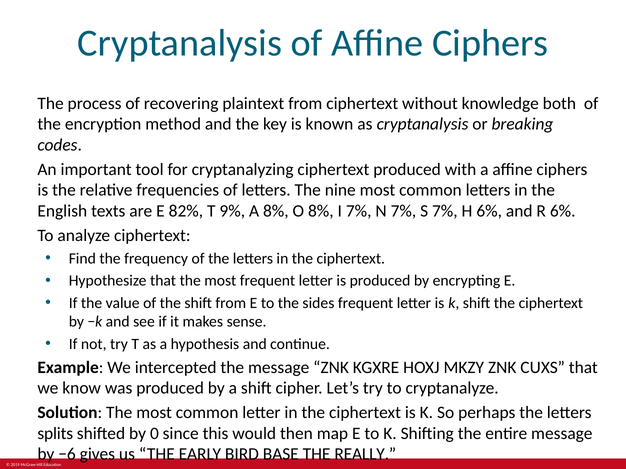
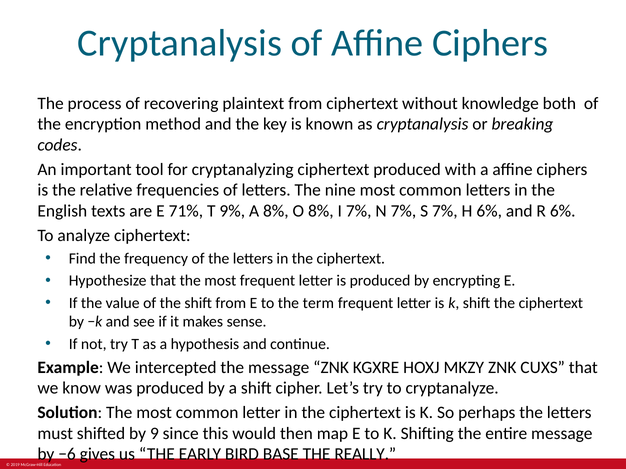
82%: 82% -> 71% (186, 211)
sides: sides -> term (318, 303)
splits: splits -> must (55, 434)
0: 0 -> 9 (154, 434)
